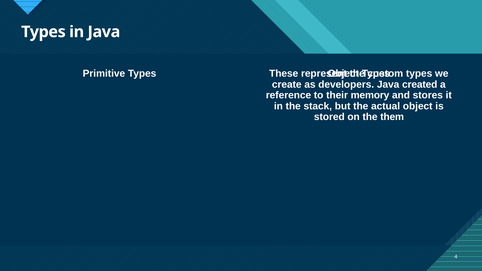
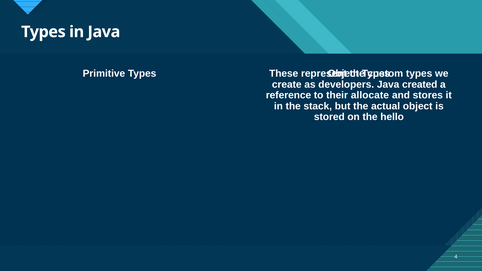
memory: memory -> allocate (370, 95)
them: them -> hello (392, 117)
